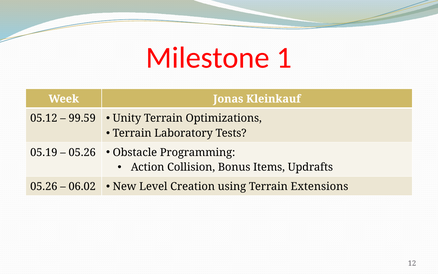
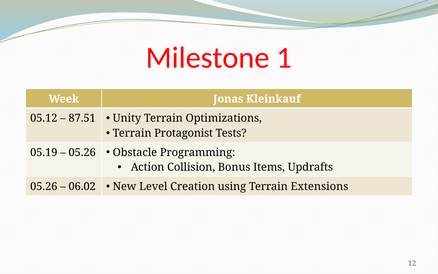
99.59: 99.59 -> 87.51 (82, 118)
Laboratory: Laboratory -> Protagonist (184, 133)
